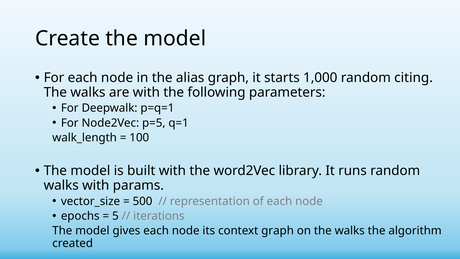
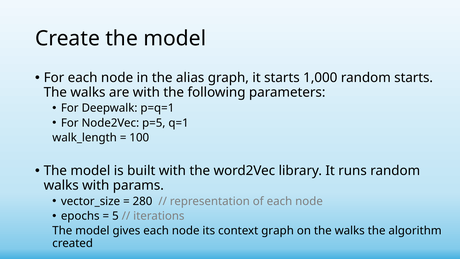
random citing: citing -> starts (414, 78)
500: 500 -> 280 (143, 201)
